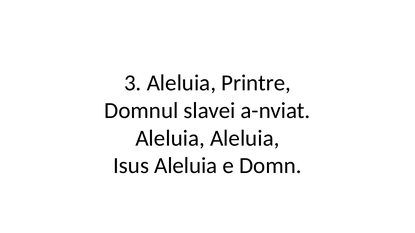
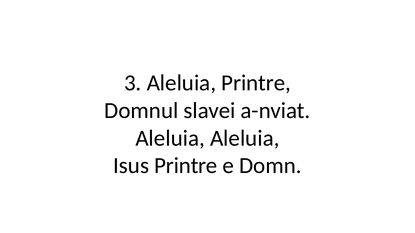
Isus Aleluia: Aleluia -> Printre (186, 166)
